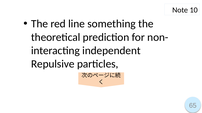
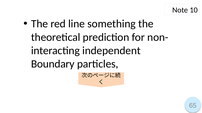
Repulsive: Repulsive -> Boundary (53, 64)
